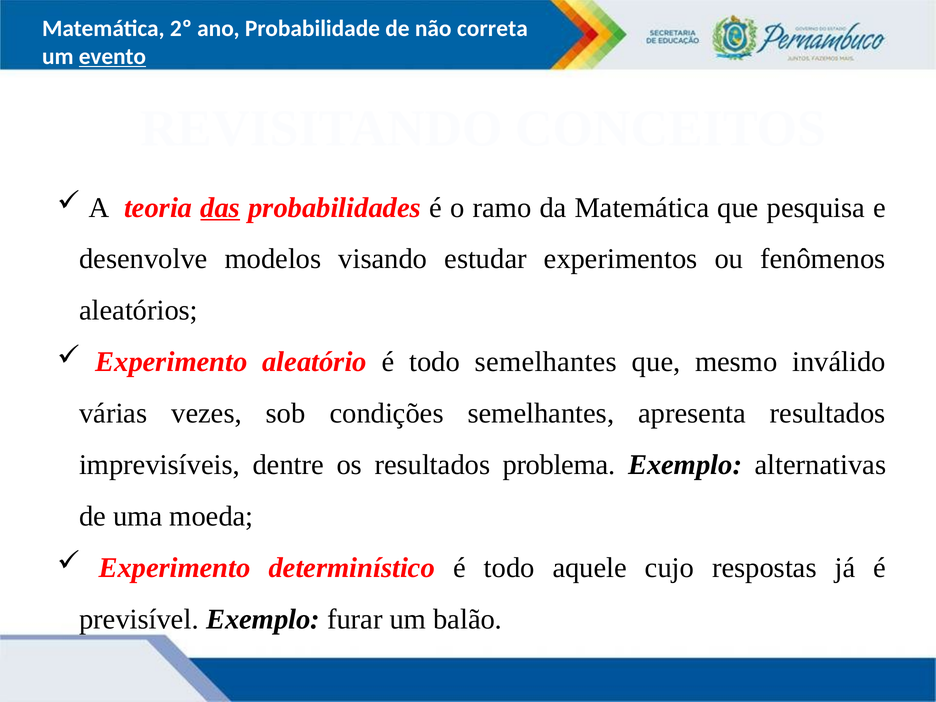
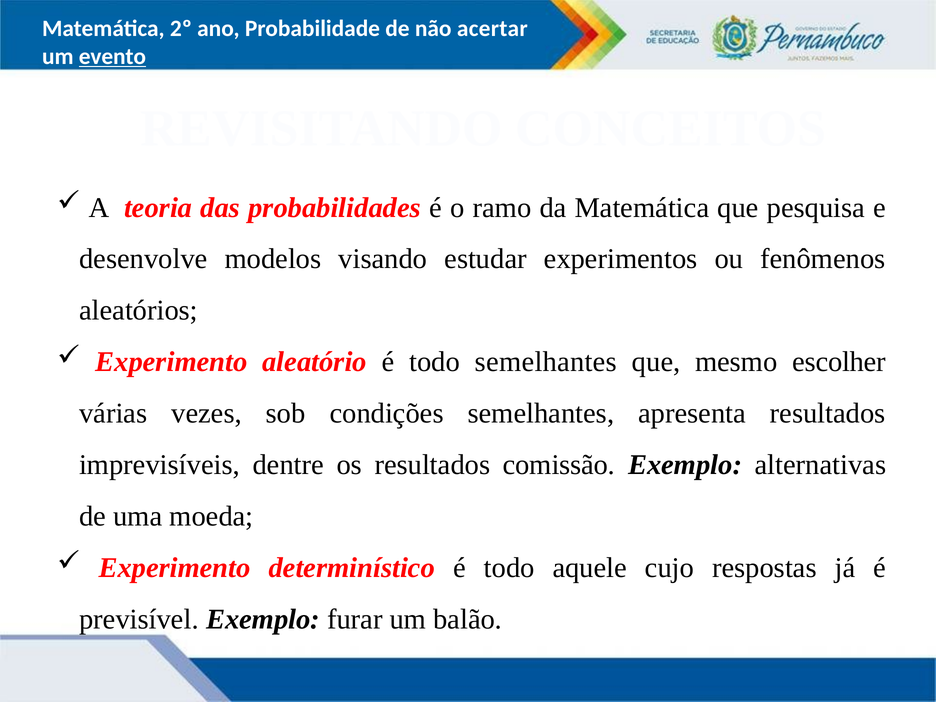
correta: correta -> acertar (492, 28)
das underline: present -> none (220, 208)
inválido: inválido -> escolher (839, 362)
problema: problema -> comissão (559, 465)
